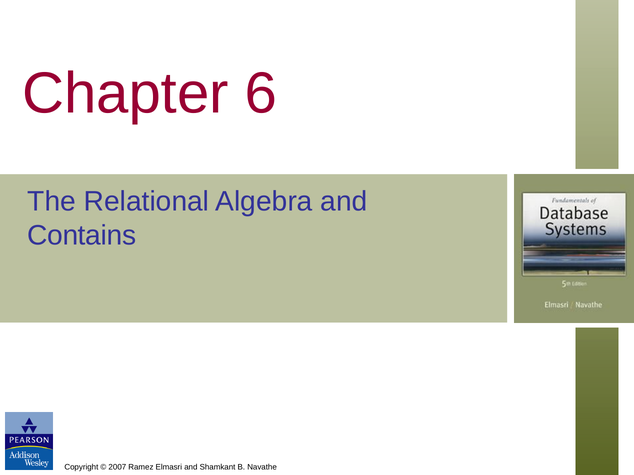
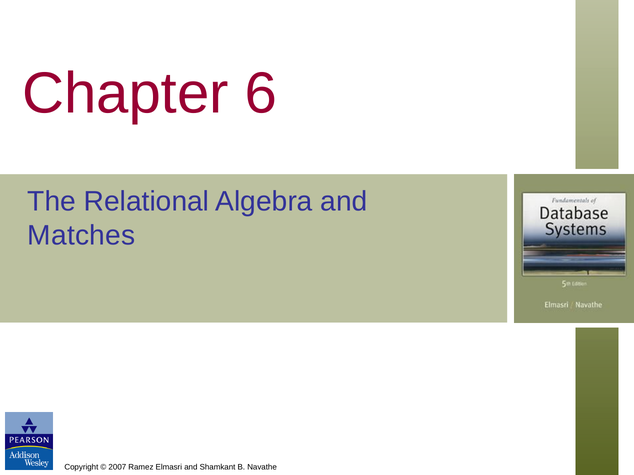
Contains: Contains -> Matches (81, 236)
